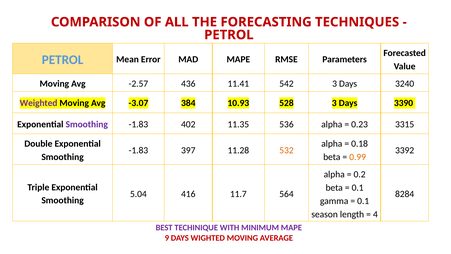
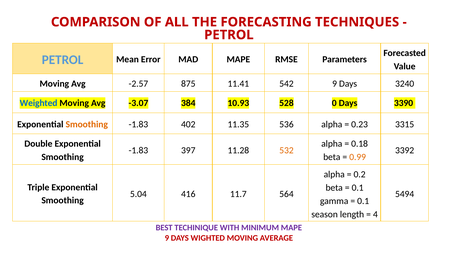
436: 436 -> 875 (188, 84)
542 3: 3 -> 9 (335, 84)
Weighted colour: purple -> blue (39, 103)
528 3: 3 -> 0 (334, 103)
Smoothing colour: purple -> orange (87, 124)
8284: 8284 -> 5494 (405, 194)
